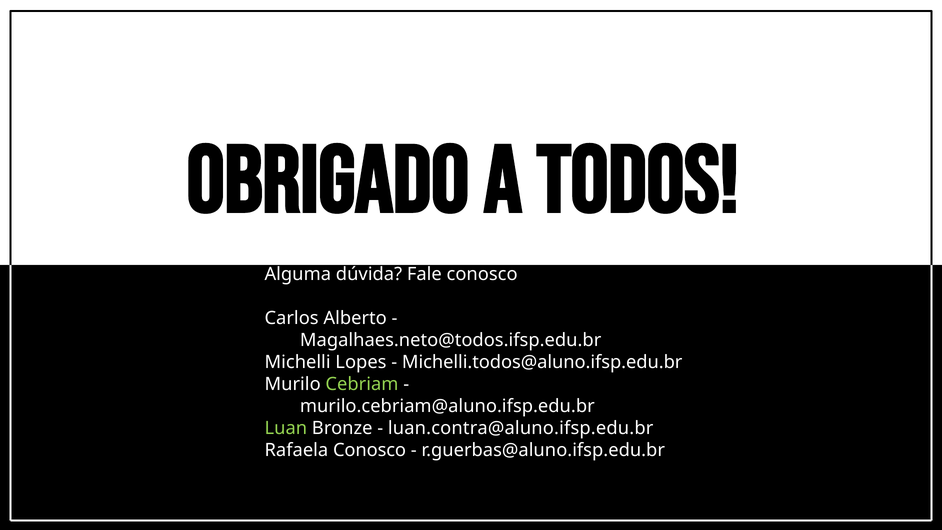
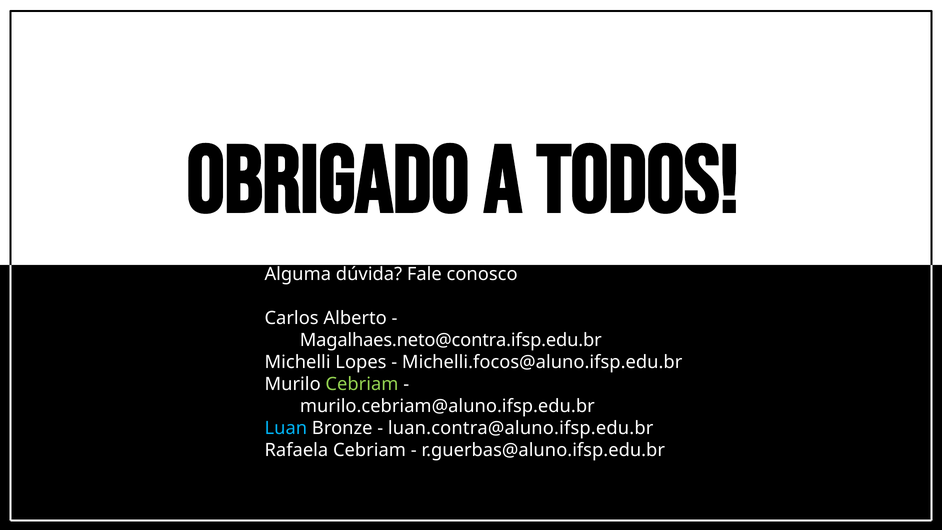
Magalhaes.neto@todos.ifsp.edu.br: Magalhaes.neto@todos.ifsp.edu.br -> Magalhaes.neto@contra.ifsp.edu.br (451, 340)
Michelli.todos@aluno.ifsp.edu.br: Michelli.todos@aluno.ifsp.edu.br -> Michelli.focos@aluno.ifsp.edu.br (542, 362)
Luan colour: light green -> light blue (286, 428)
Rafaela Conosco: Conosco -> Cebriam (369, 450)
